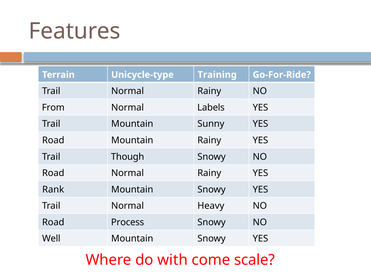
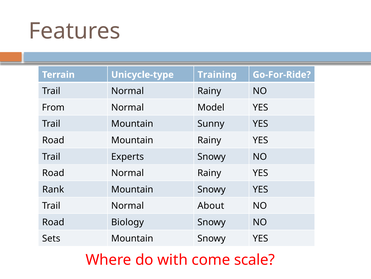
Labels: Labels -> Model (211, 107)
Though: Though -> Experts (128, 156)
Heavy: Heavy -> About (211, 205)
Process: Process -> Biology (128, 222)
Well: Well -> Sets (51, 238)
